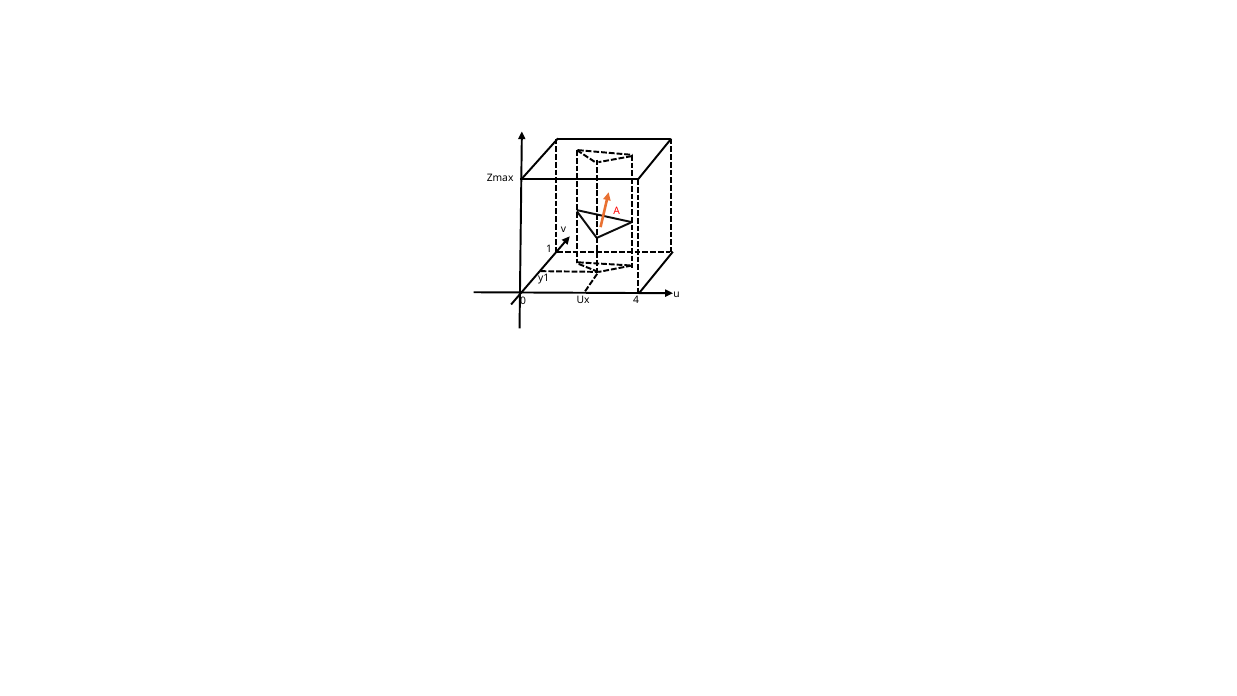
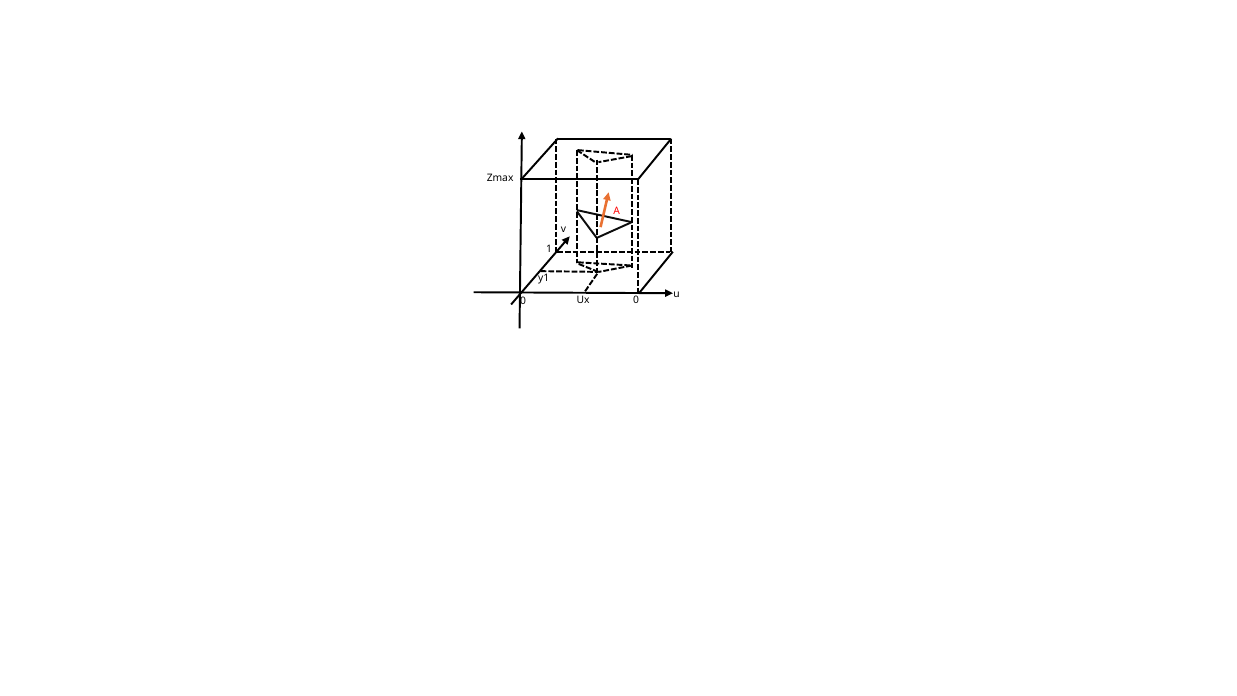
0 4: 4 -> 0 (636, 300)
